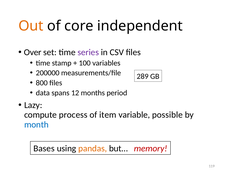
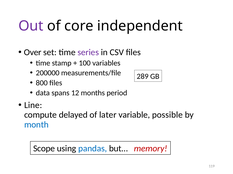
Out colour: orange -> purple (31, 26)
Lazy: Lazy -> Line (33, 106)
process: process -> delayed (73, 115)
item: item -> later (108, 115)
Bases: Bases -> Scope (44, 149)
pandas colour: orange -> blue (93, 149)
